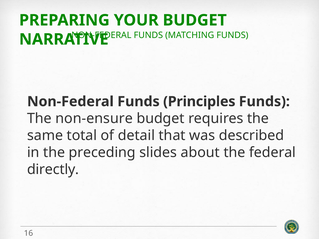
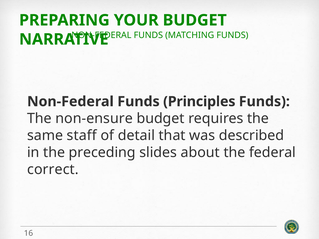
total: total -> staff (82, 136)
directly: directly -> correct (53, 170)
